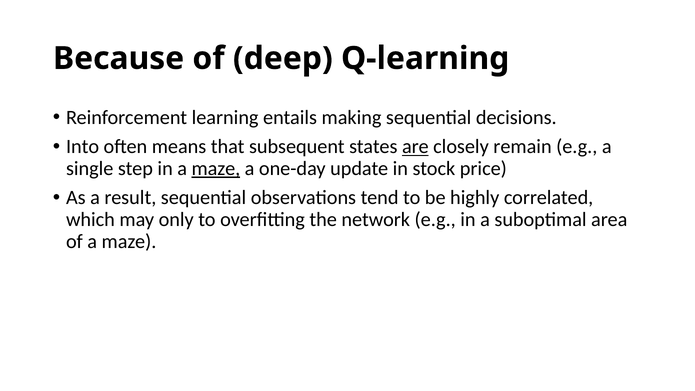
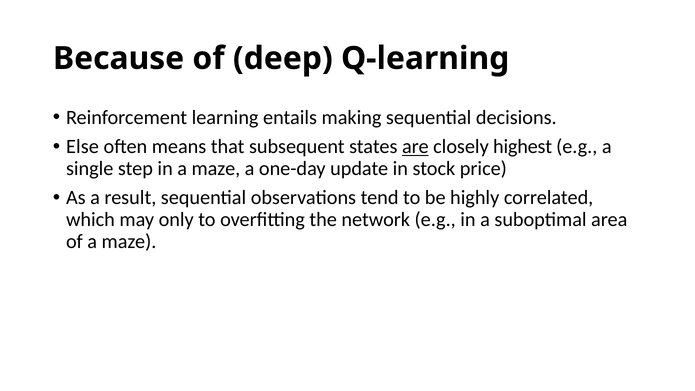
Into: Into -> Else (82, 147)
remain: remain -> highest (523, 147)
maze underline: present -> none (216, 169)
